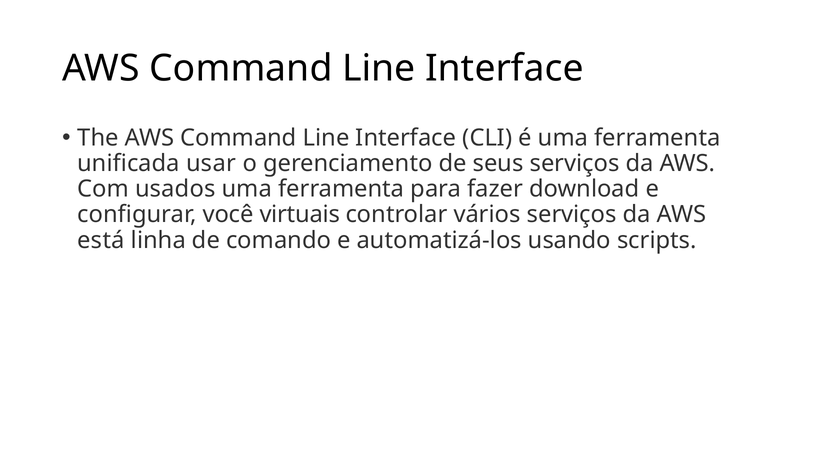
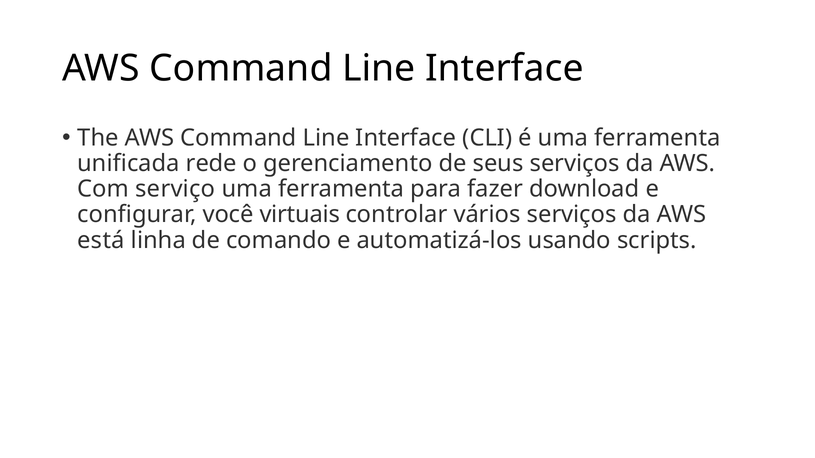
usar: usar -> rede (211, 163)
usados: usados -> serviço (175, 189)
